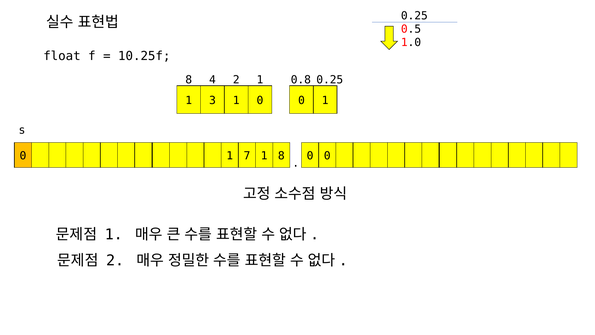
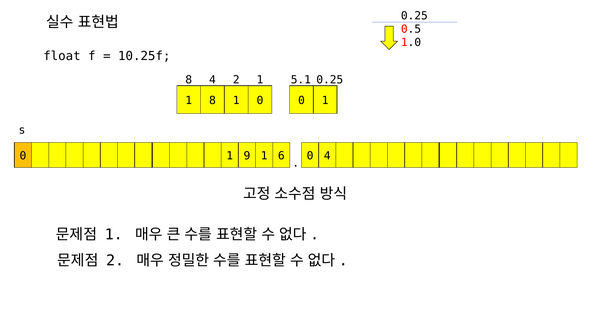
0.8: 0.8 -> 5.1 (301, 80)
1 3: 3 -> 8 (212, 100)
7: 7 -> 9 (247, 156)
1 8: 8 -> 6 (281, 156)
0 0: 0 -> 4 (327, 156)
